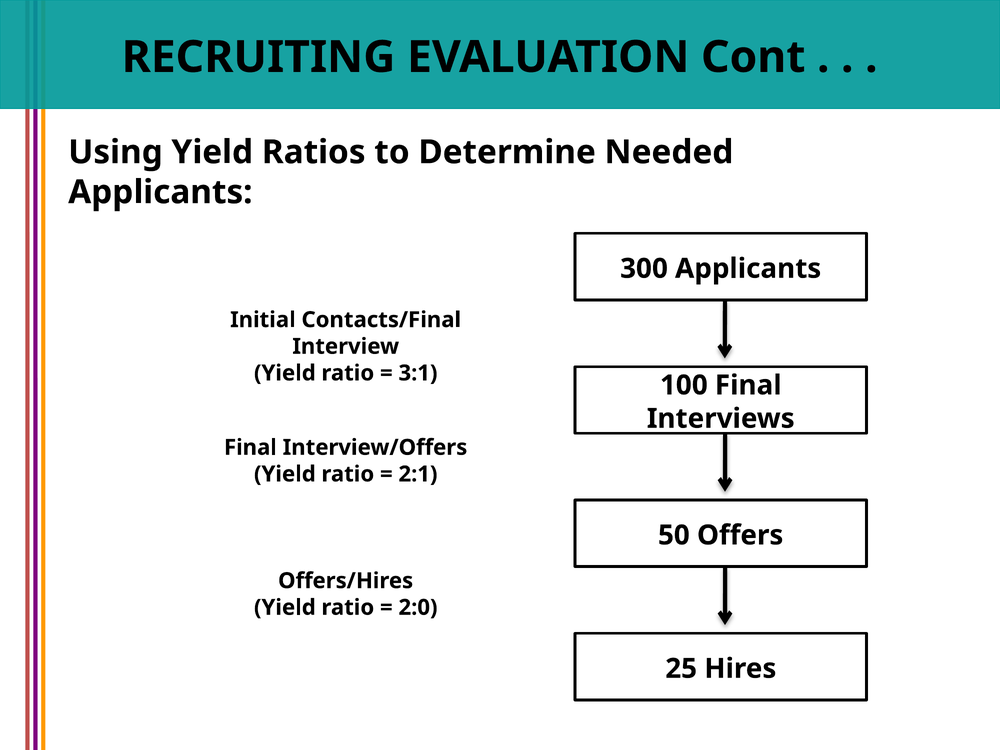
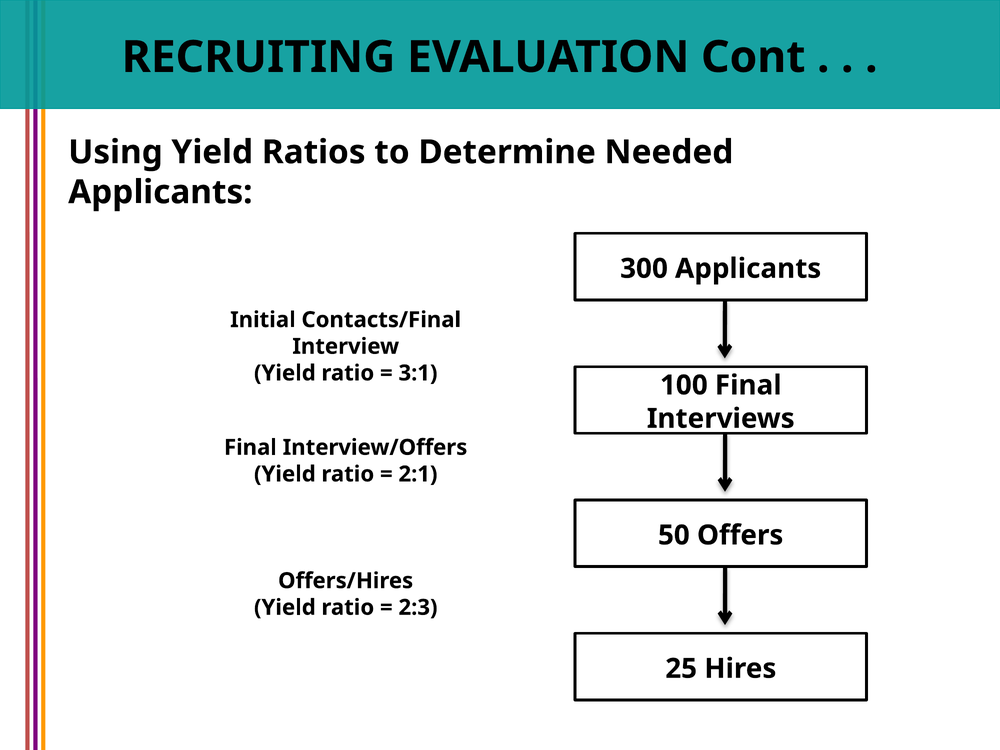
2:0: 2:0 -> 2:3 (418, 607)
